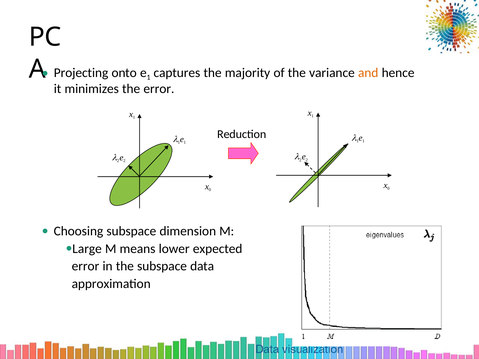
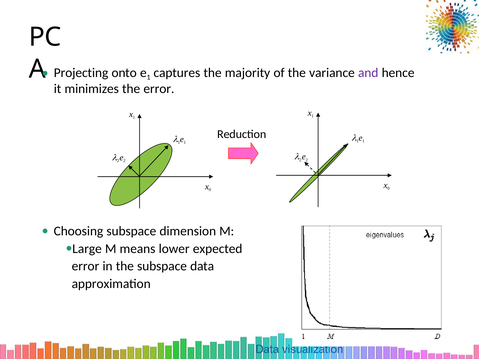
and colour: orange -> purple (368, 73)
